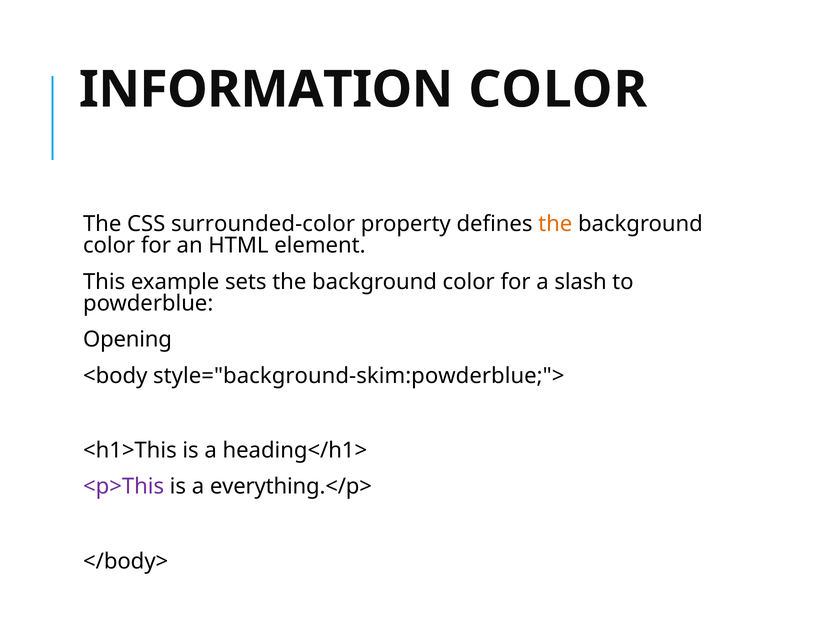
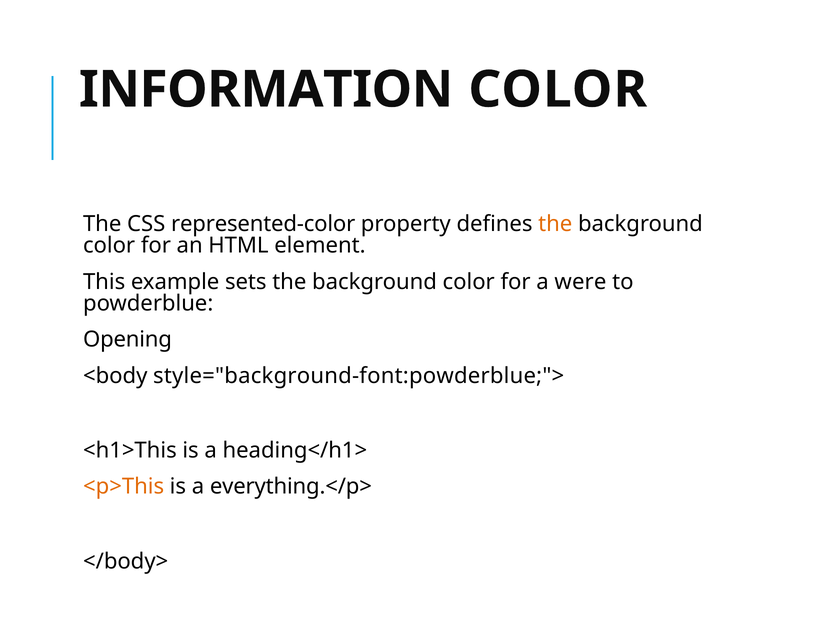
surrounded-color: surrounded-color -> represented-color (263, 224)
slash: slash -> were (580, 281)
style="background-skim:powderblue;">: style="background-skim:powderblue;"> -> style="background-font:powderblue;"> (359, 375)
<p>This colour: purple -> orange (124, 486)
